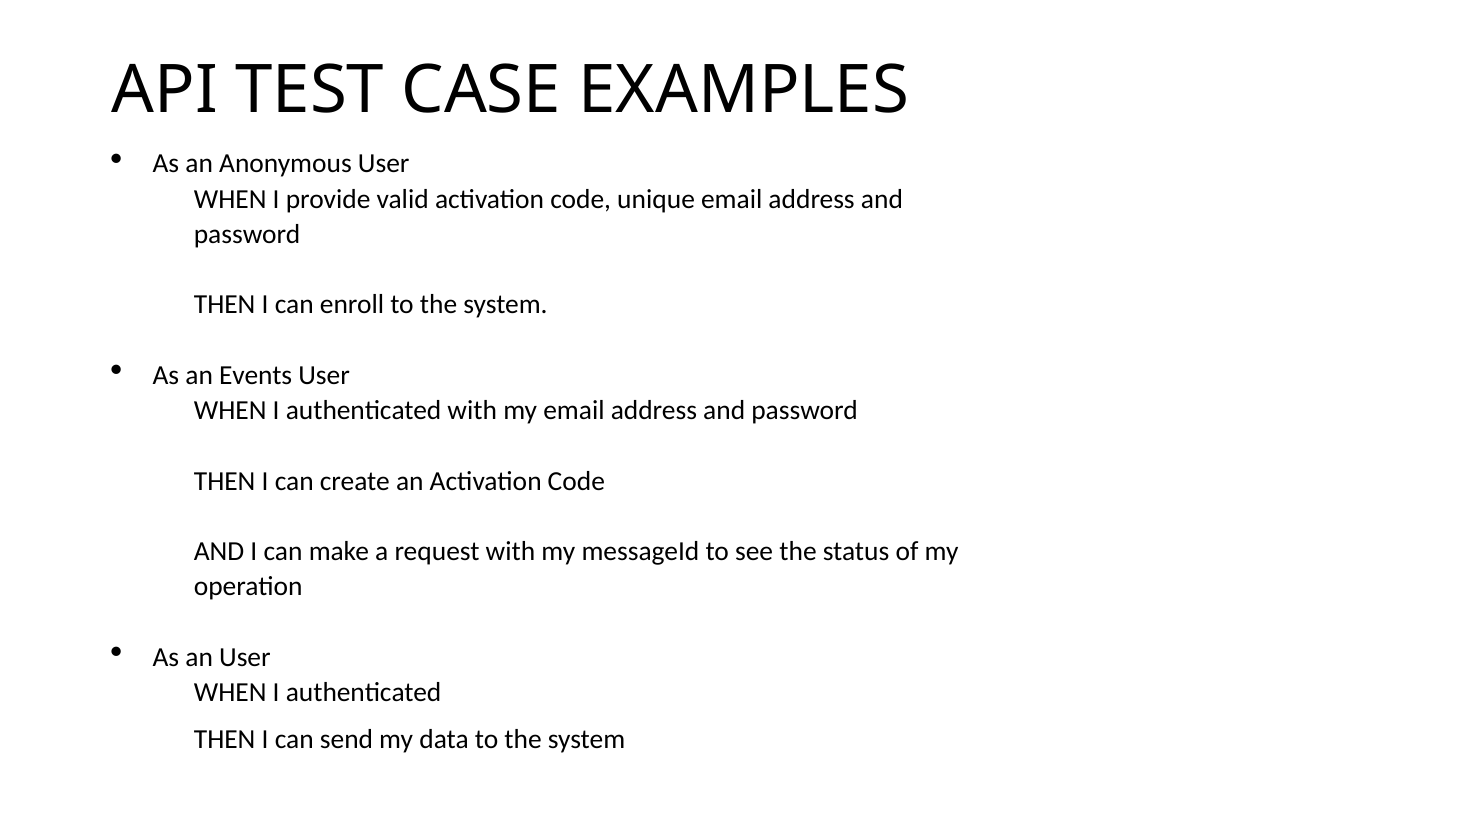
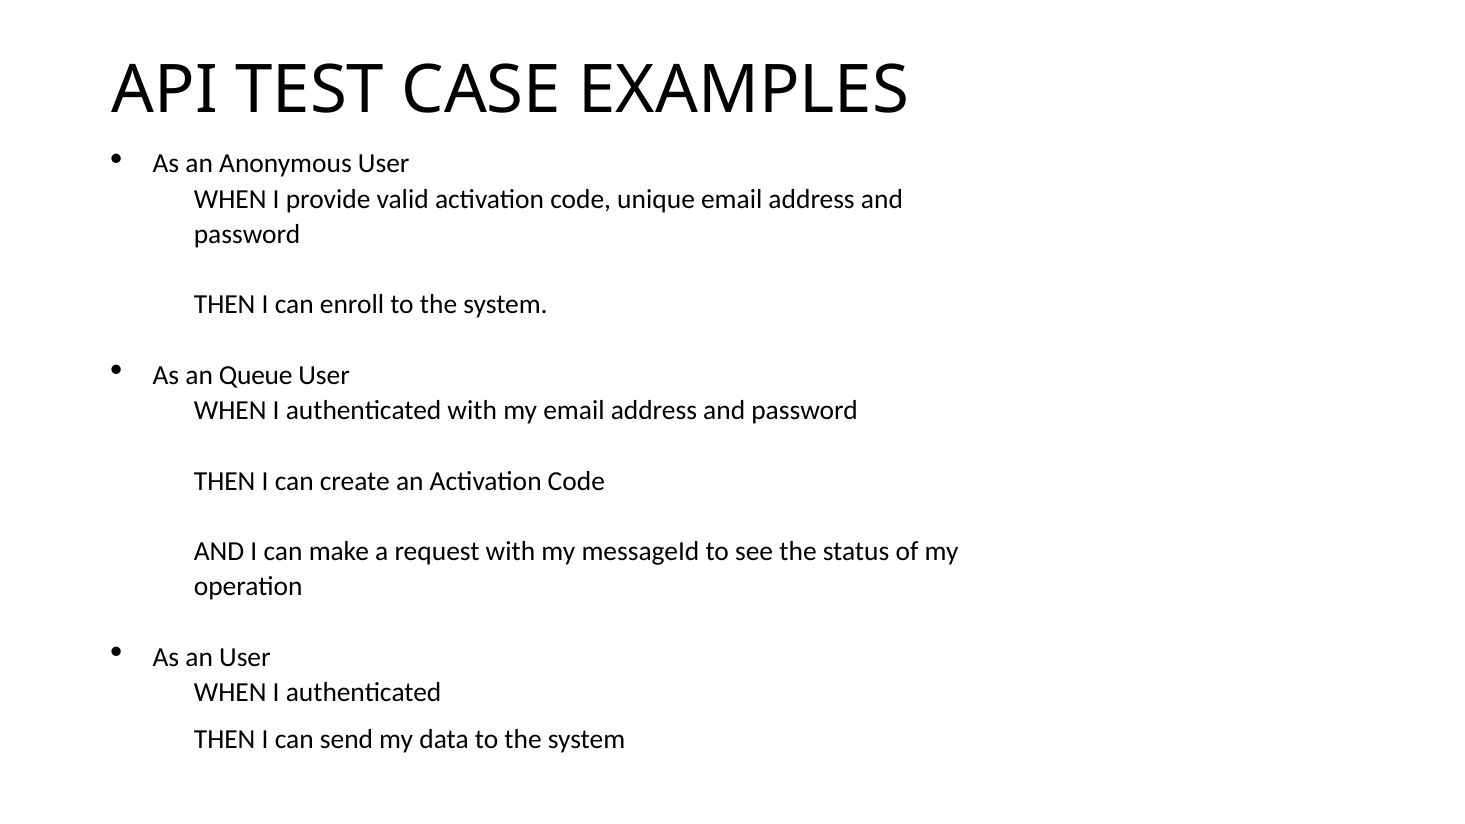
Events: Events -> Queue (256, 375)
